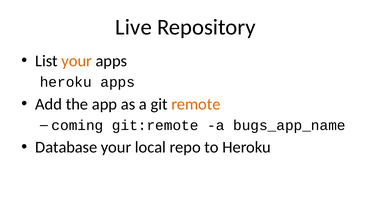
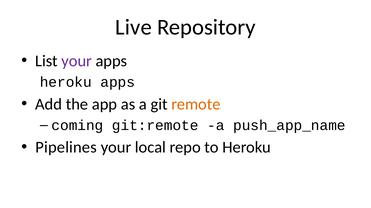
your colour: orange -> purple (77, 61)
bugs_app_name: bugs_app_name -> push_app_name (289, 126)
Database: Database -> Pipelines (66, 148)
